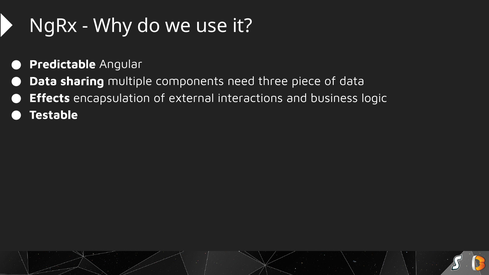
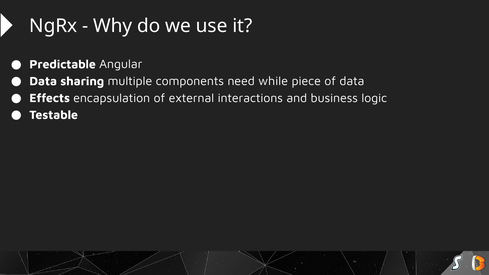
three: three -> while (273, 81)
